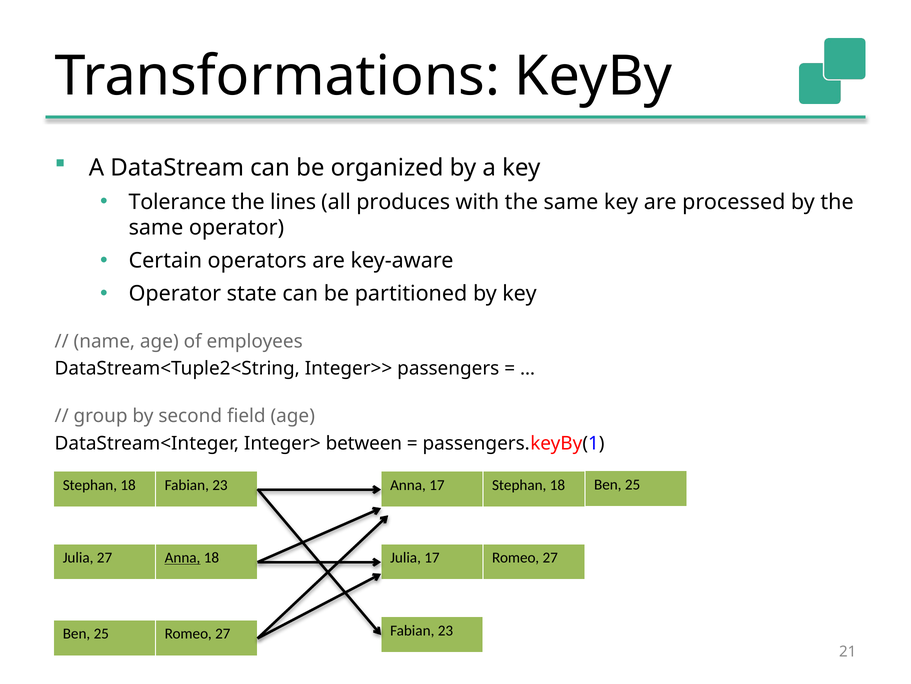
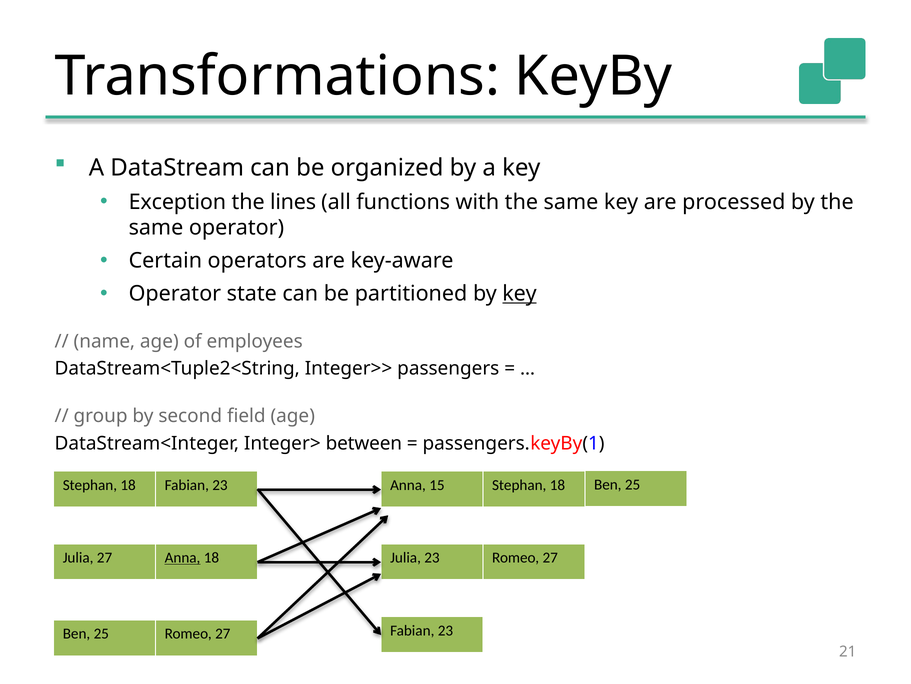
Tolerance: Tolerance -> Exception (177, 202)
produces: produces -> functions (403, 202)
key underline: none -> present (520, 293)
Anna 17: 17 -> 15 (437, 485)
Julia 17: 17 -> 23 (432, 557)
